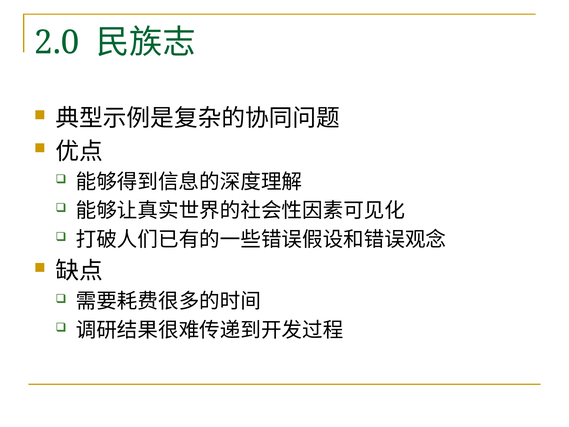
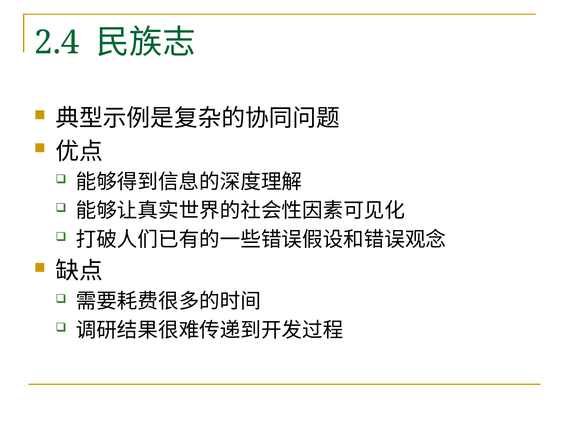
2.0: 2.0 -> 2.4 (57, 42)
